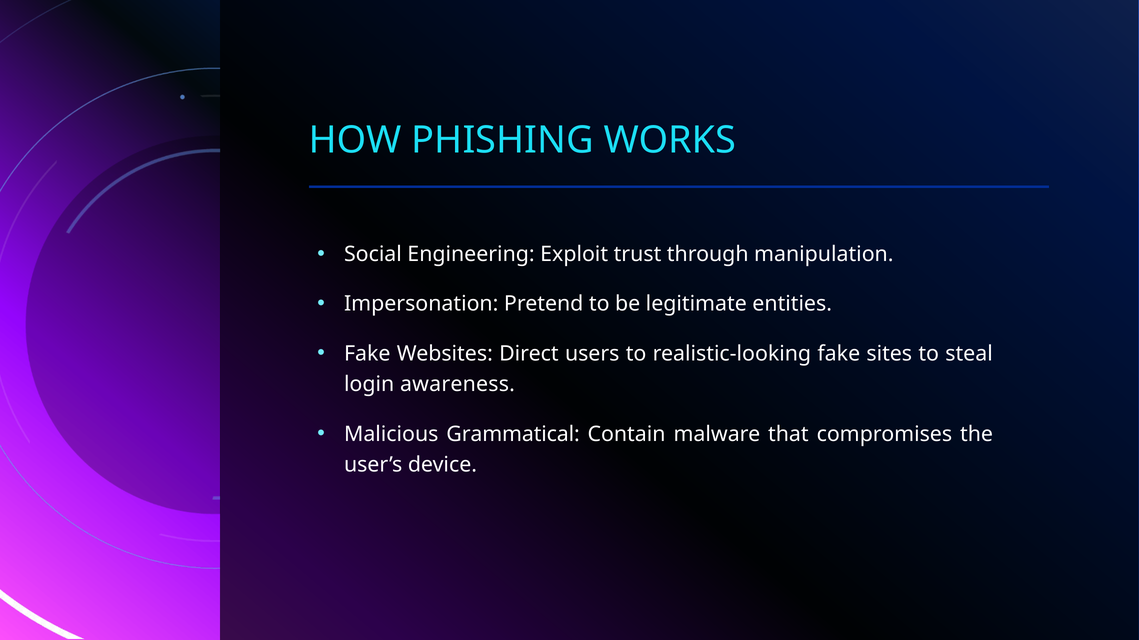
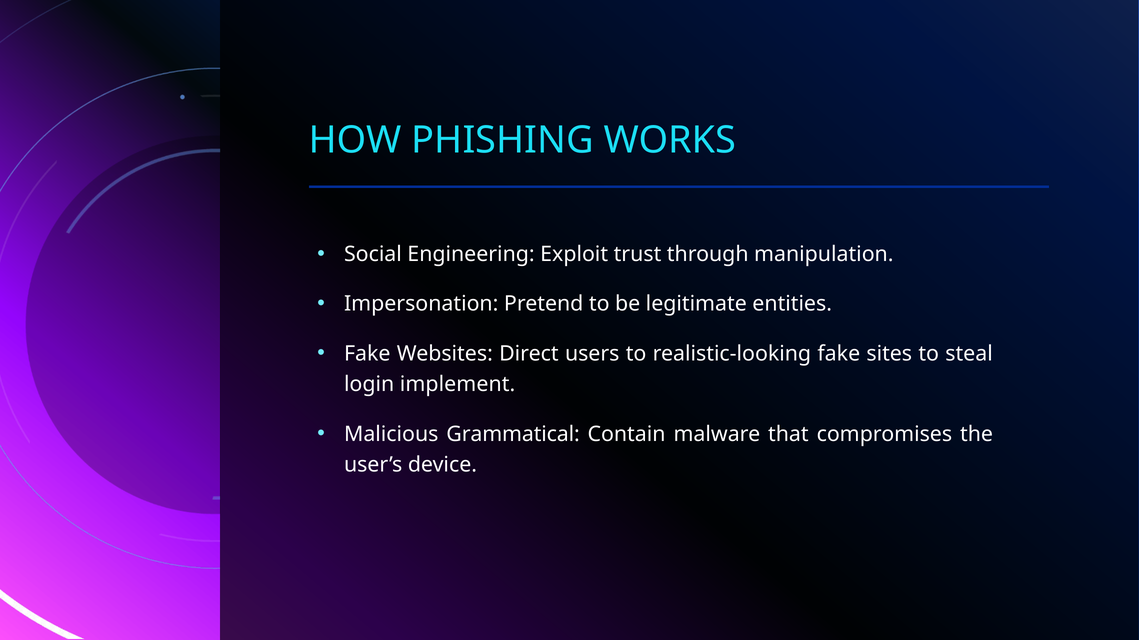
awareness: awareness -> implement (458, 385)
